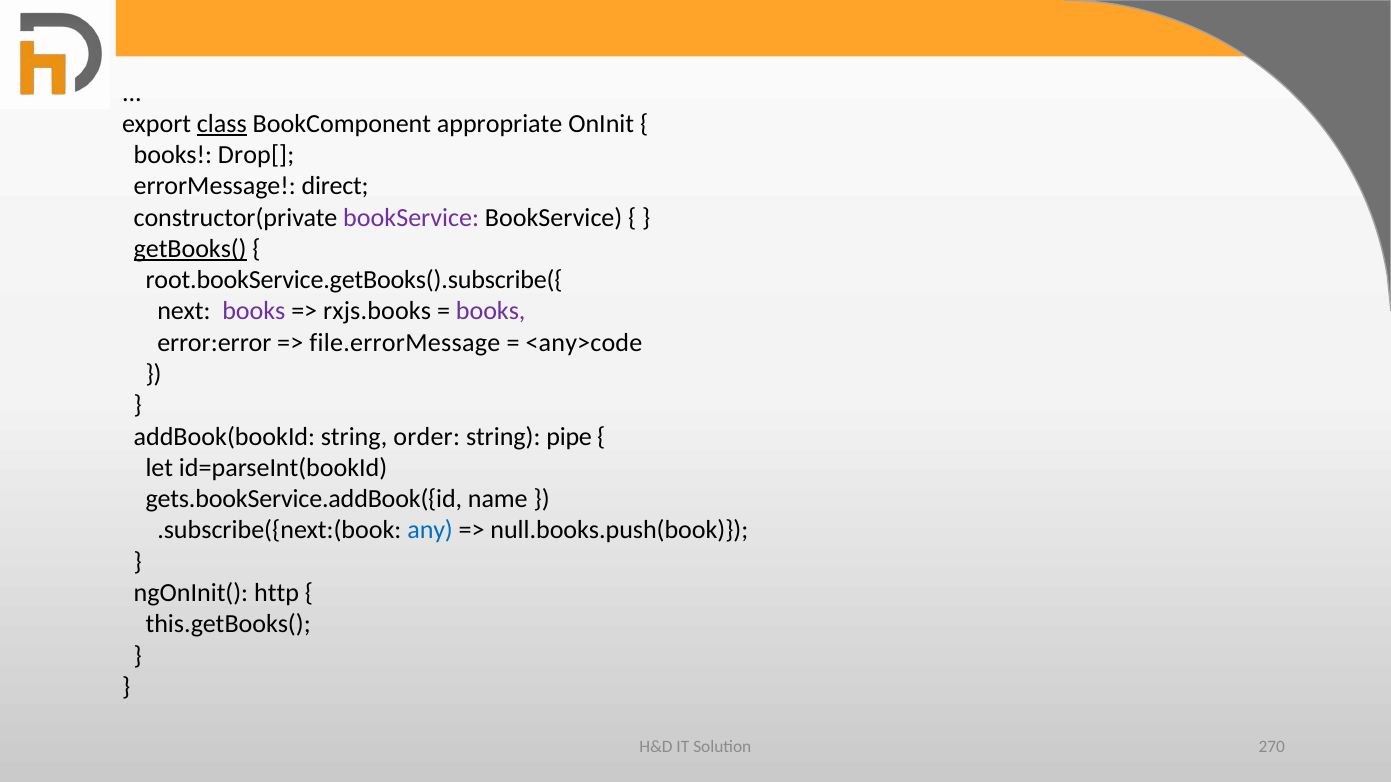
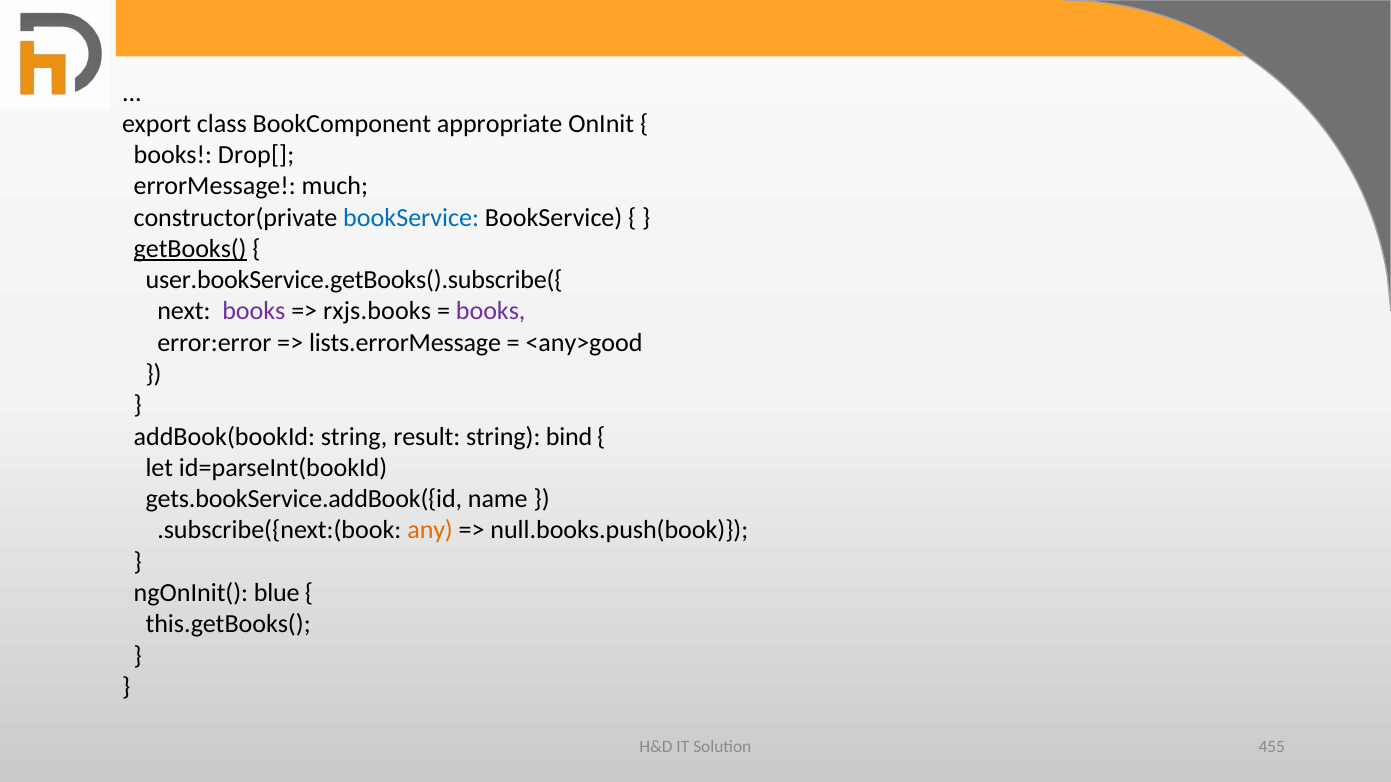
class underline: present -> none (222, 124)
direct: direct -> much (335, 186)
bookService colour: purple -> blue (411, 218)
root.bookService.getBooks().subscribe({: root.bookService.getBooks().subscribe({ -> user.bookService.getBooks().subscribe({ (354, 280)
file.errorMessage: file.errorMessage -> lists.errorMessage (405, 343)
<any>code: <any>code -> <any>good (584, 343)
order: order -> result (427, 437)
pipe: pipe -> bind (569, 437)
any colour: blue -> orange (430, 531)
http: http -> blue (277, 593)
270: 270 -> 455 (1272, 747)
